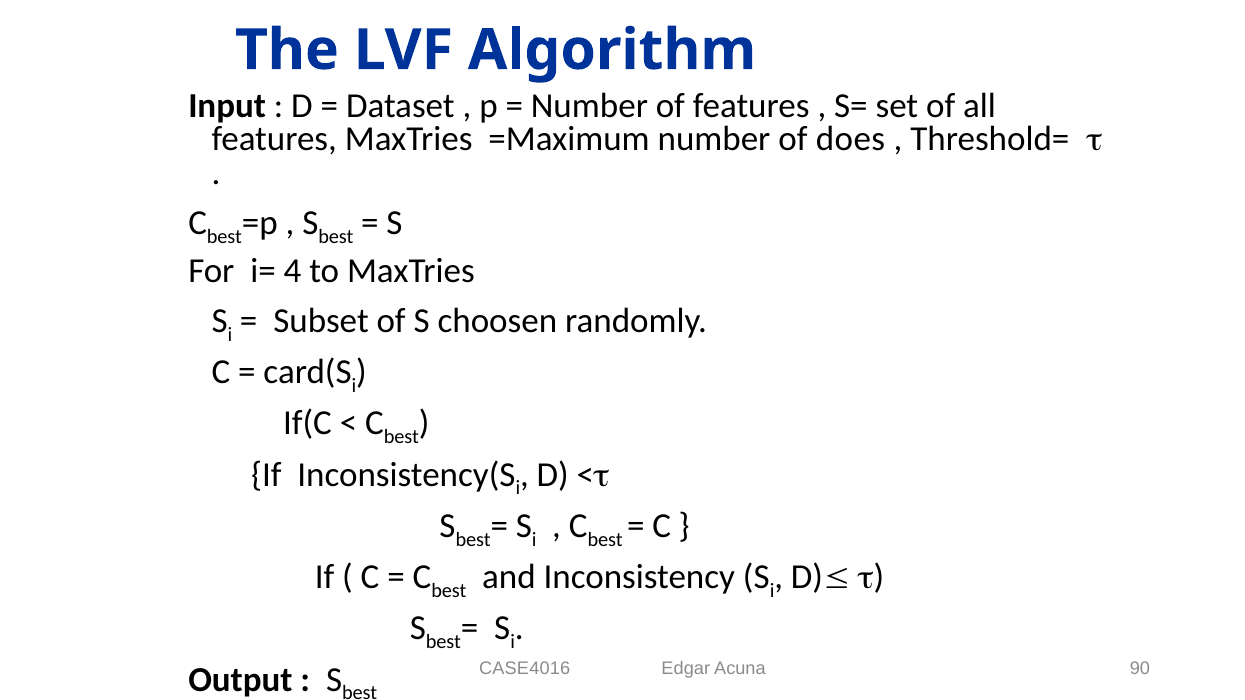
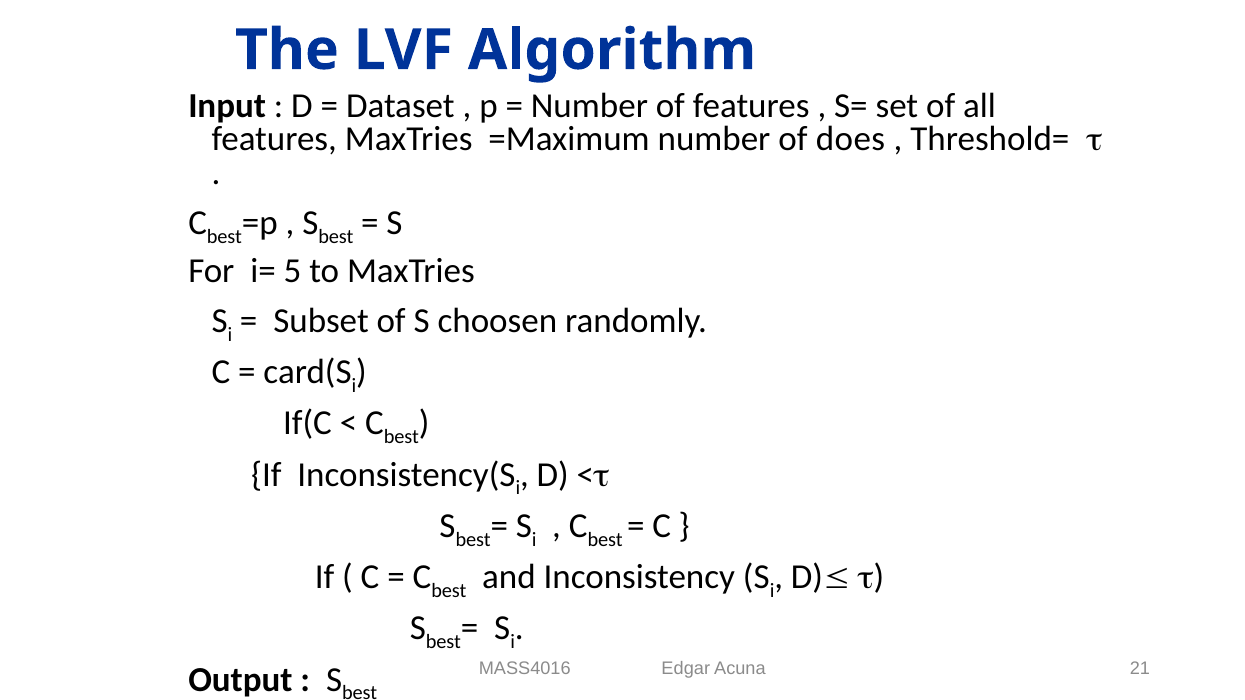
4: 4 -> 5 (293, 271)
CASE4016: CASE4016 -> MASS4016 (525, 669)
90: 90 -> 21 (1140, 669)
